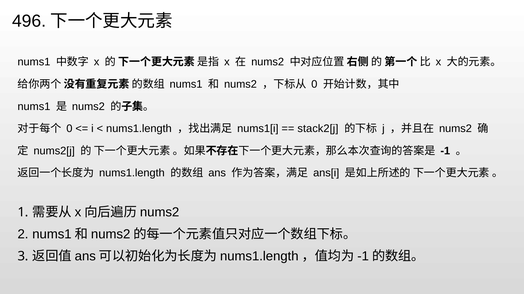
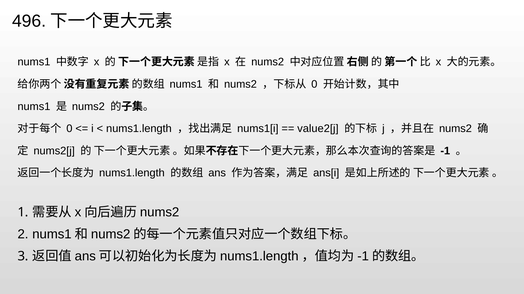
stack2[j: stack2[j -> value2[j (318, 129)
